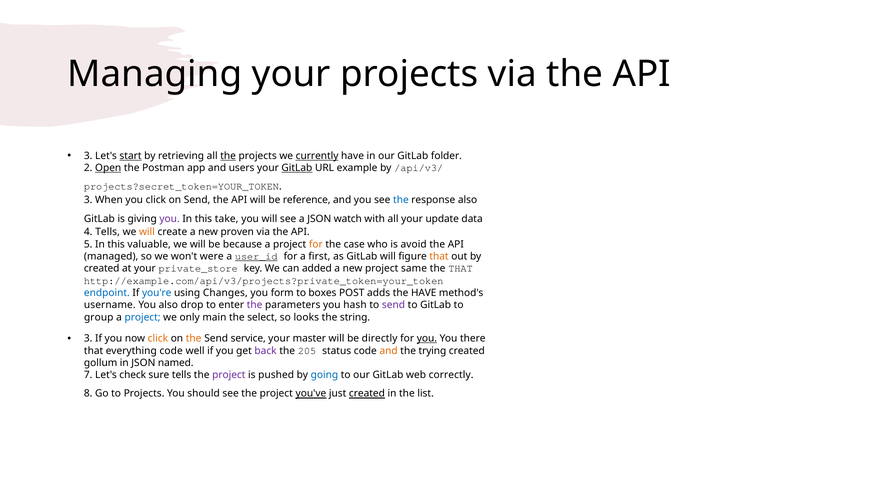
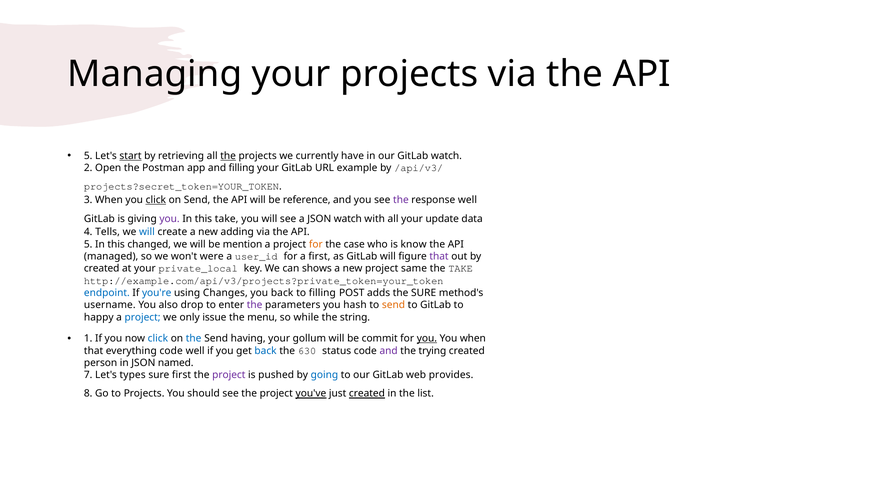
3: 3 -> 5 (88, 156)
currently underline: present -> none (317, 156)
GitLab folder: folder -> watch (446, 156)
Open underline: present -> none (108, 168)
and users: users -> filling (242, 168)
GitLab underline: present -> none (297, 168)
click underline: none -> present (156, 200)
the colour: blue -> purple (401, 200)
response also: also -> well (467, 200)
will colour: orange -> blue (147, 232)
proven: proven -> adding (237, 232)
valuable: valuable -> changed (149, 244)
because: because -> mention (243, 244)
avoid: avoid -> know (414, 244)
user_id underline: present -> none (256, 257)
that colour: orange -> purple (439, 257)
private_store: private_store -> private_local (198, 269)
added: added -> shows (317, 269)
the THAT: THAT -> TAKE (461, 269)
you form: form -> back (282, 293)
to boxes: boxes -> filling (322, 293)
the HAVE: HAVE -> SURE (424, 293)
send colour: purple -> orange (394, 305)
group: group -> happy (99, 317)
main: main -> issue (214, 317)
select: select -> menu (262, 317)
looks: looks -> while (306, 317)
3: 3 -> 1 (88, 339)
click colour: orange -> blue (158, 339)
the colour: orange -> blue (194, 339)
service: service -> having (248, 339)
master: master -> gollum (309, 339)
directly: directly -> commit (380, 339)
You there: there -> when (473, 339)
back colour: purple -> blue (266, 351)
205: 205 -> 630 (307, 351)
and colour: orange -> purple (389, 351)
gollum: gollum -> person (101, 363)
check: check -> types (133, 375)
sure tells: tells -> first (182, 375)
correctly: correctly -> provides (451, 375)
